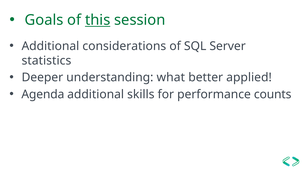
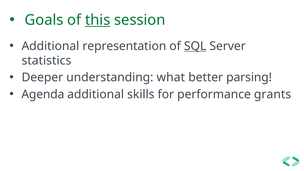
considerations: considerations -> representation (124, 46)
SQL underline: none -> present (195, 46)
applied: applied -> parsing (249, 77)
counts: counts -> grants (273, 94)
